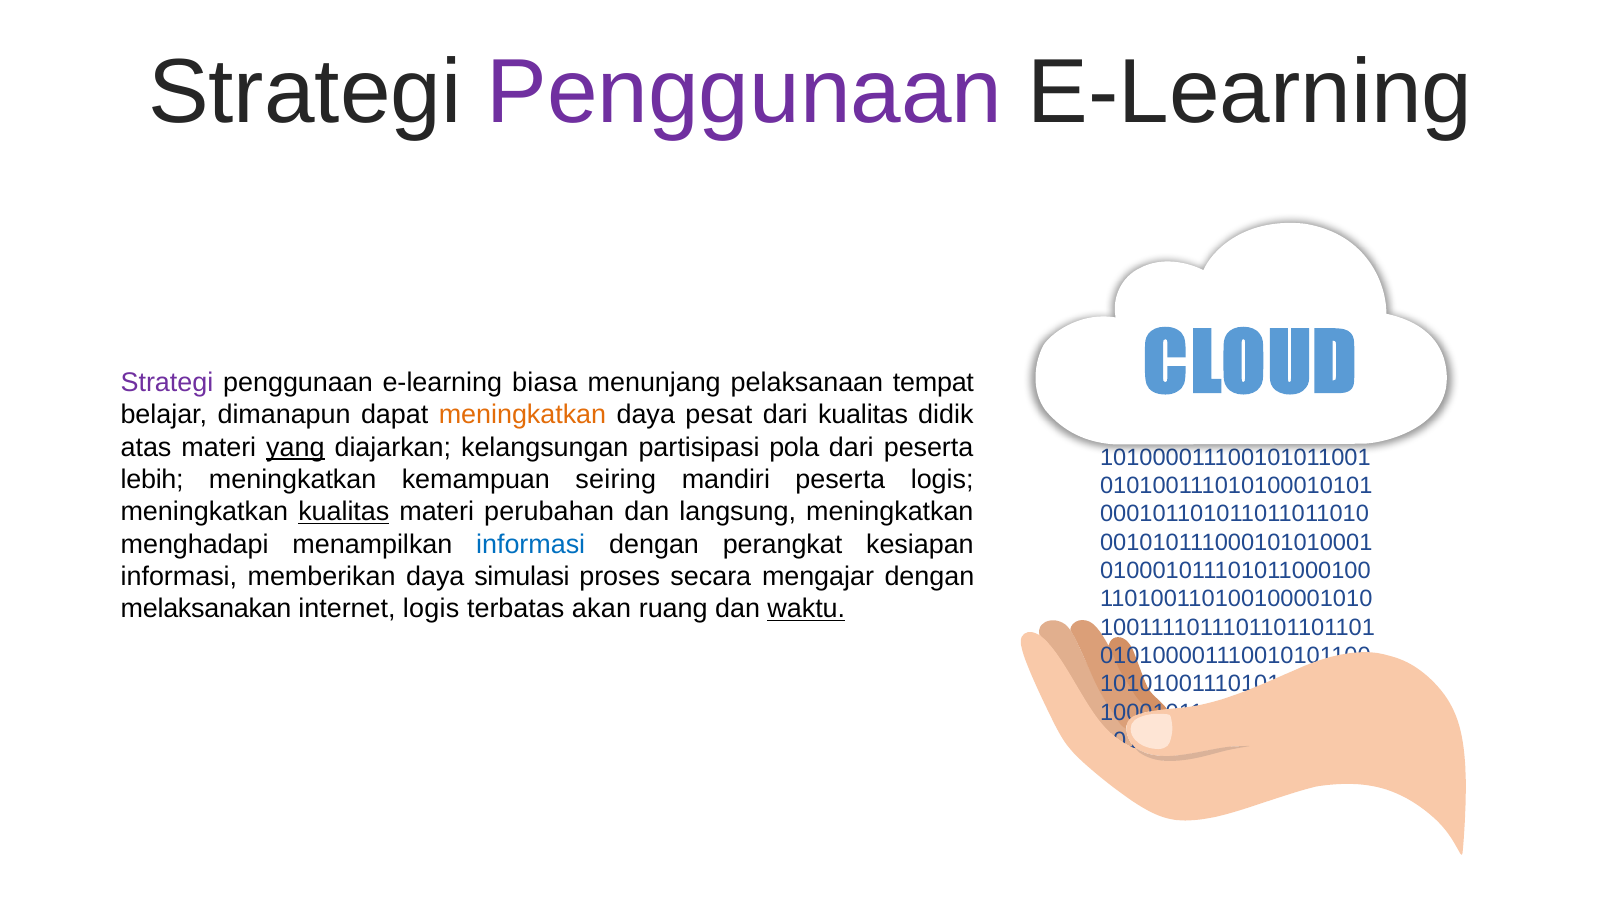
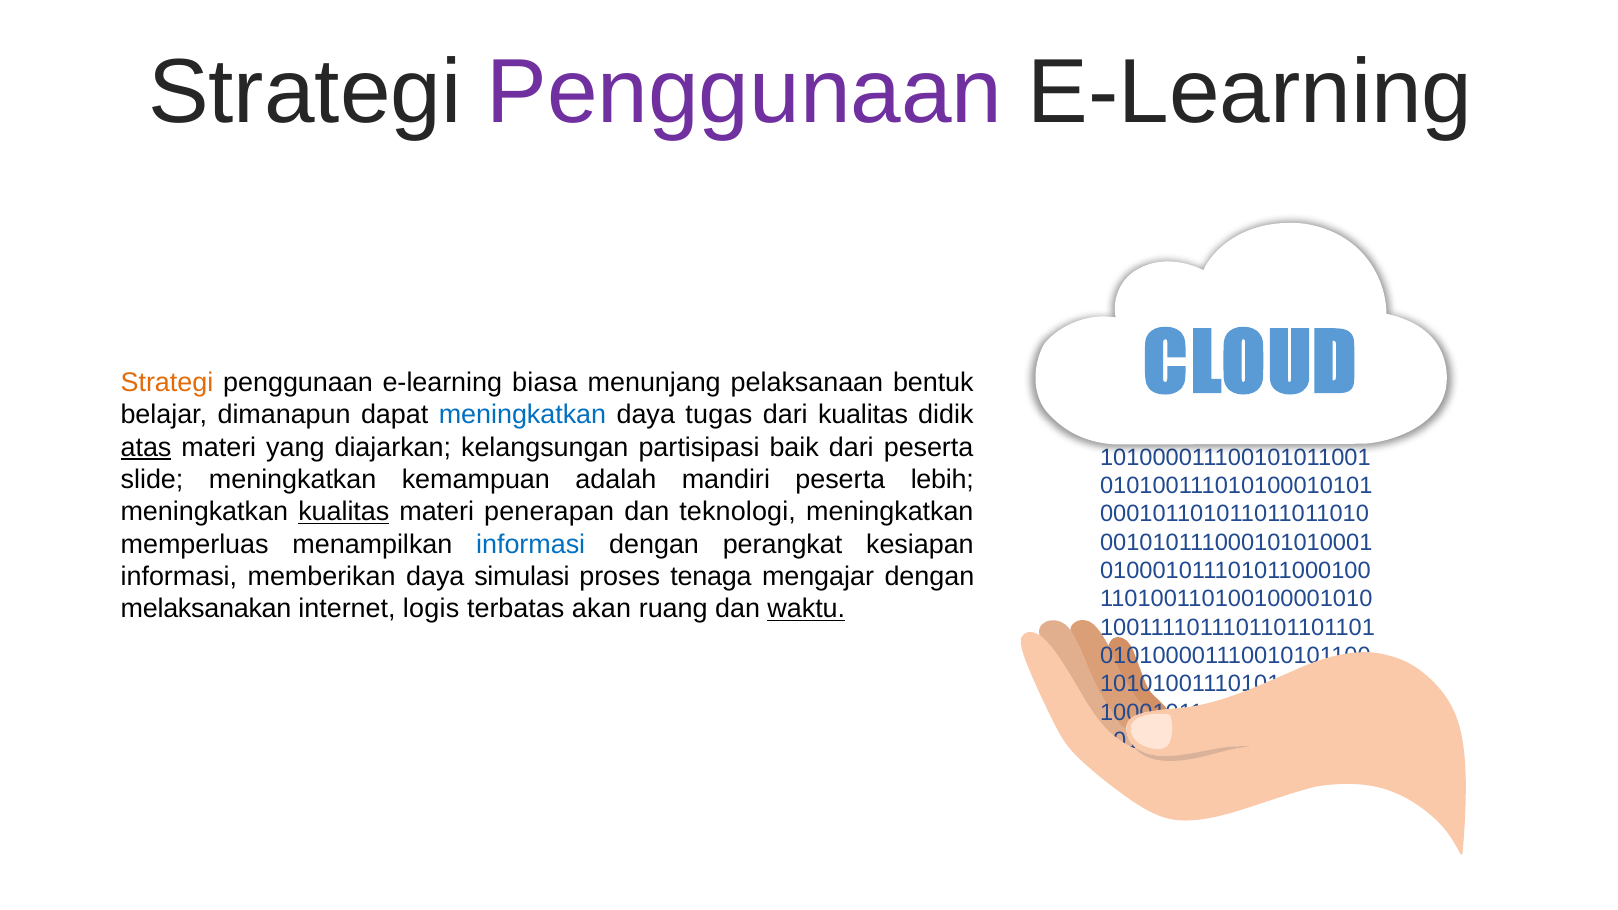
Strategi colour: purple -> orange (167, 382)
tempat: tempat -> bentuk (933, 382)
meningkatkan colour: orange -> blue (522, 415)
pesat: pesat -> tugas (719, 415)
atas underline: none -> present (146, 447)
yang underline: present -> none (295, 447)
pola: pola -> baik (794, 447)
lebih: lebih -> slide (152, 480)
seiring: seiring -> adalah (616, 480)
peserta logis: logis -> lebih (942, 480)
perubahan: perubahan -> penerapan (549, 512)
langsung: langsung -> teknologi (738, 512)
menghadapi: menghadapi -> memperluas (195, 544)
secara: secara -> tenaga (711, 577)
